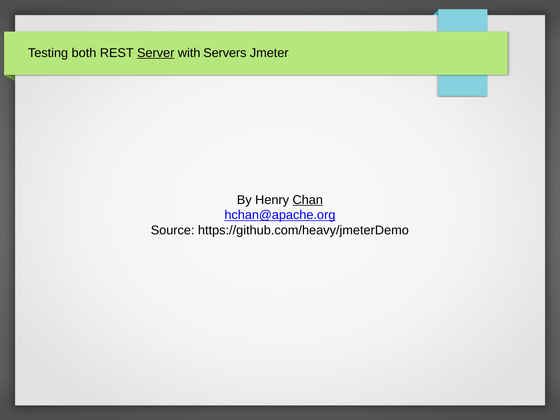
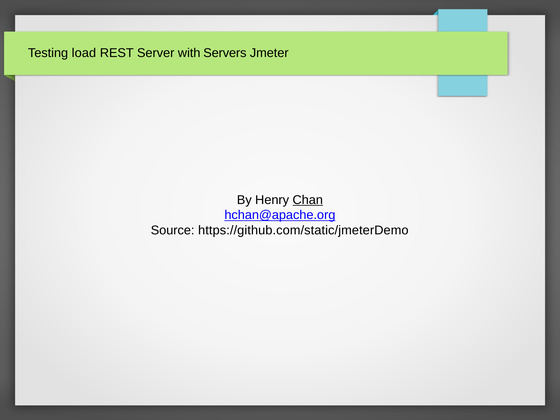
both: both -> load (84, 53)
Server underline: present -> none (156, 53)
https://github.com/heavy/jmeterDemo: https://github.com/heavy/jmeterDemo -> https://github.com/static/jmeterDemo (303, 230)
